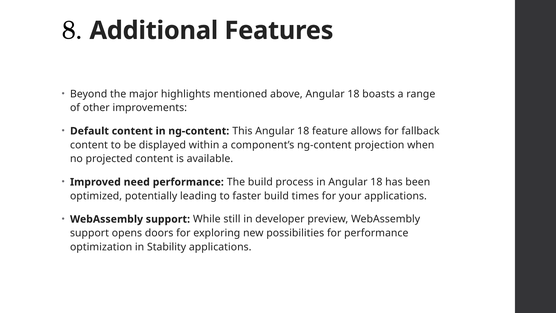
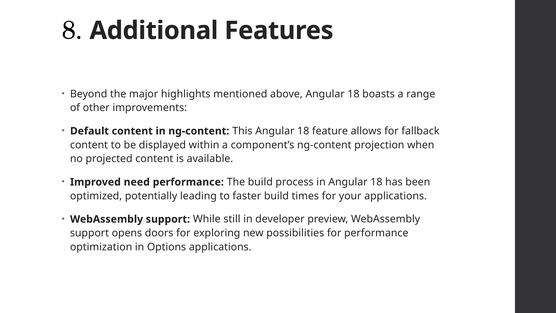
Stability: Stability -> Options (167, 247)
